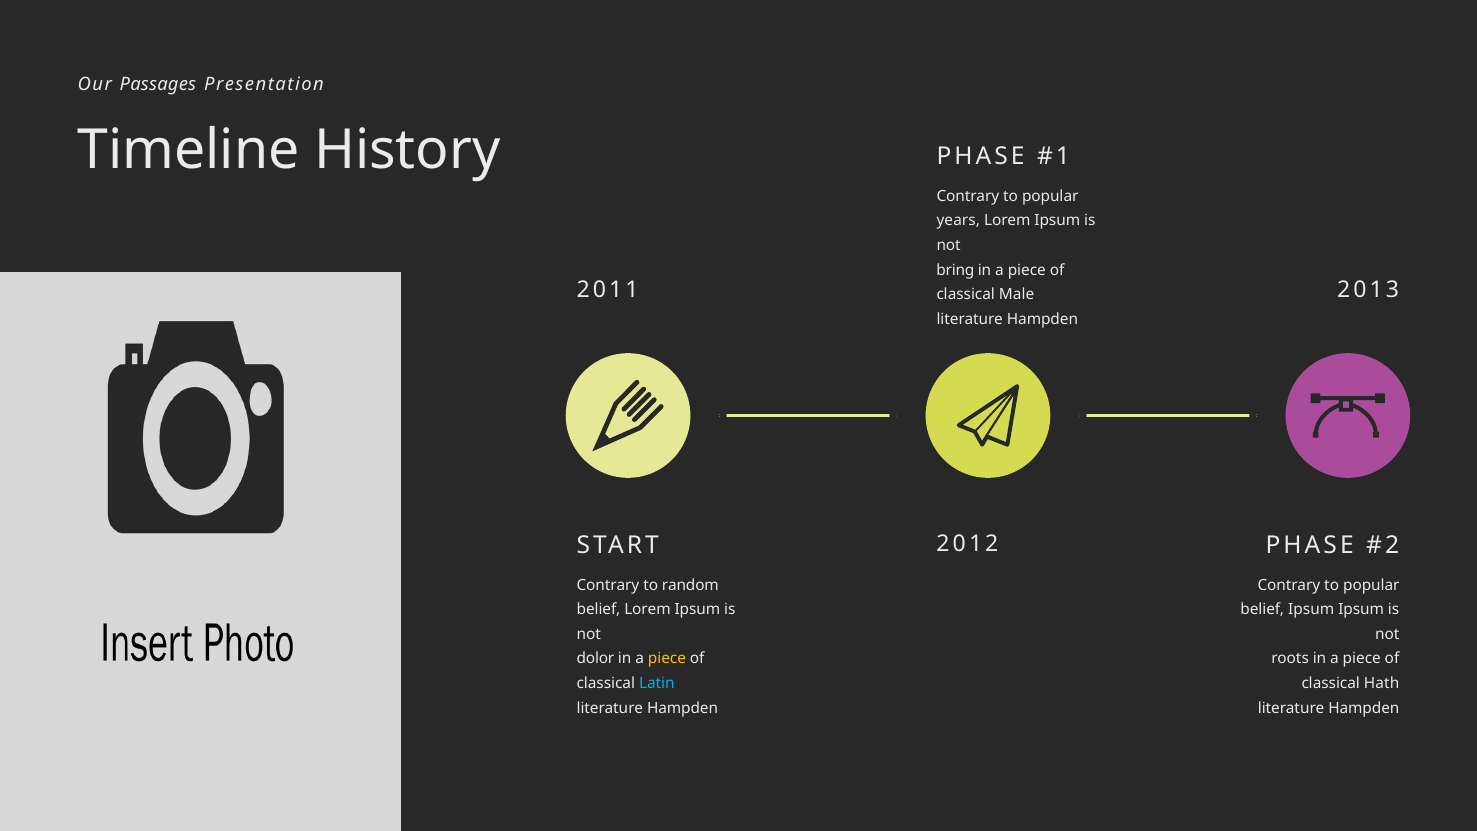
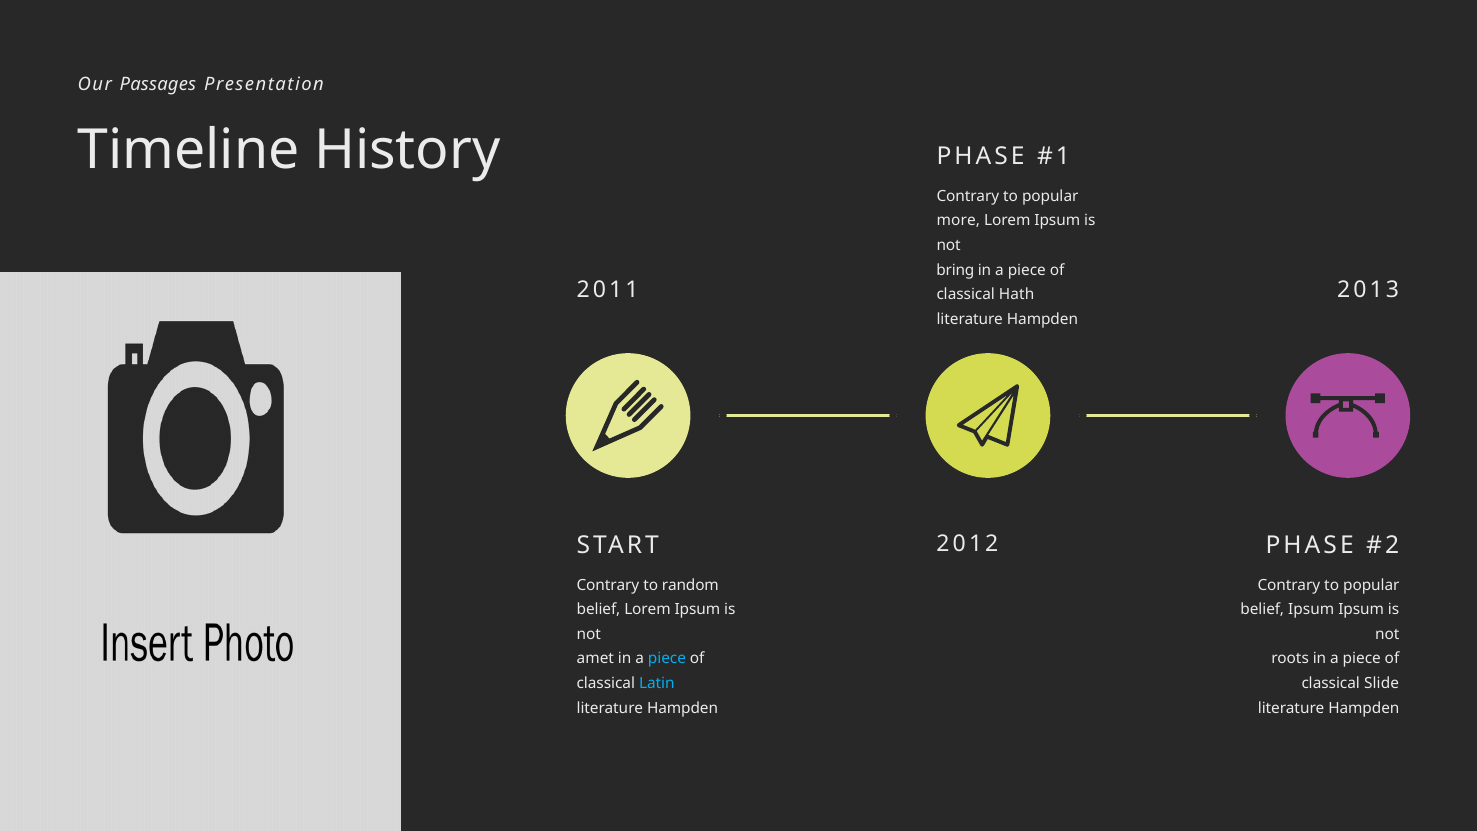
years: years -> more (958, 221)
Male: Male -> Hath (1017, 295)
dolor: dolor -> amet (595, 659)
piece colour: yellow -> light blue (667, 659)
Hath: Hath -> Slide (1382, 683)
